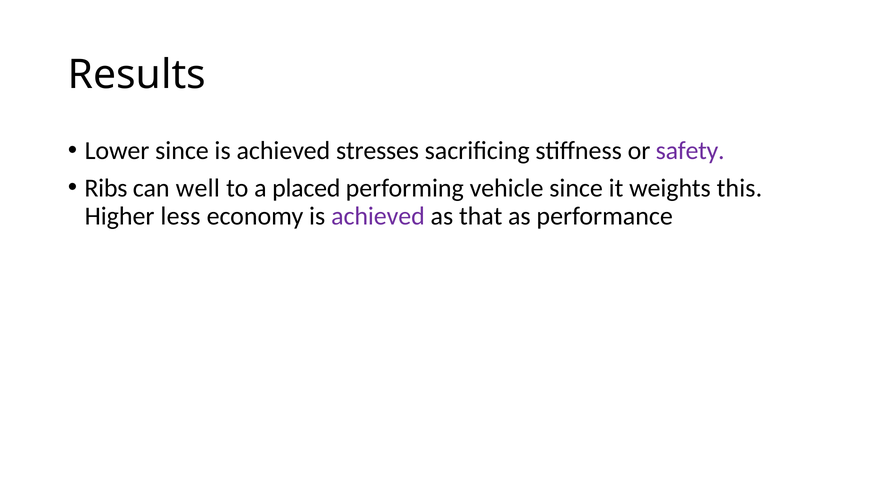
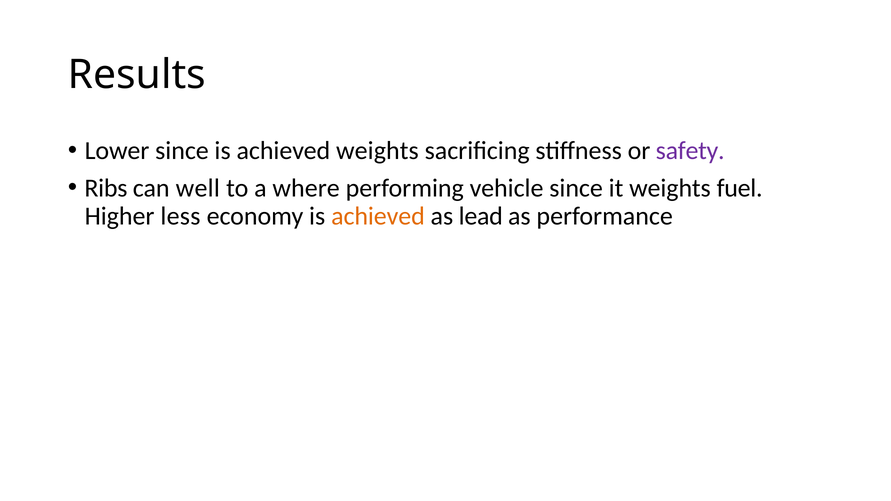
achieved stresses: stresses -> weights (377, 151)
placed: placed -> where (306, 188)
this: this -> fuel (740, 188)
achieved colour: purple -> orange (378, 216)
that: that -> lead (481, 216)
